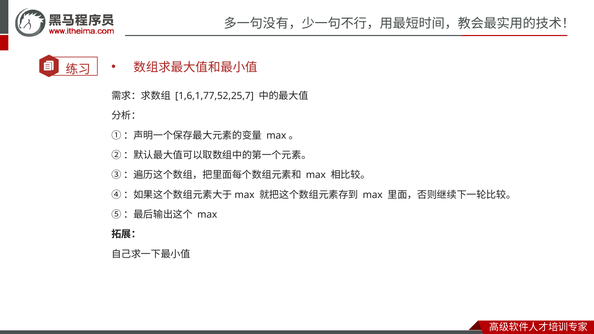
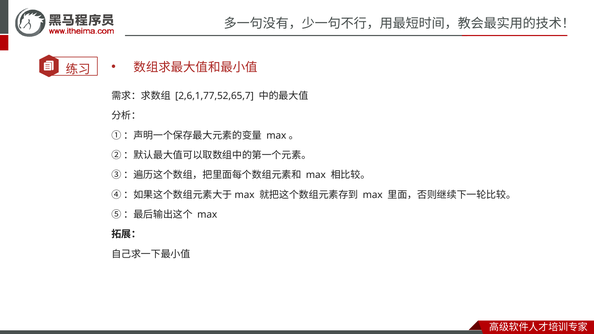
1,6,1,77,52,25,7: 1,6,1,77,52,25,7 -> 2,6,1,77,52,65,7 (214, 96)
